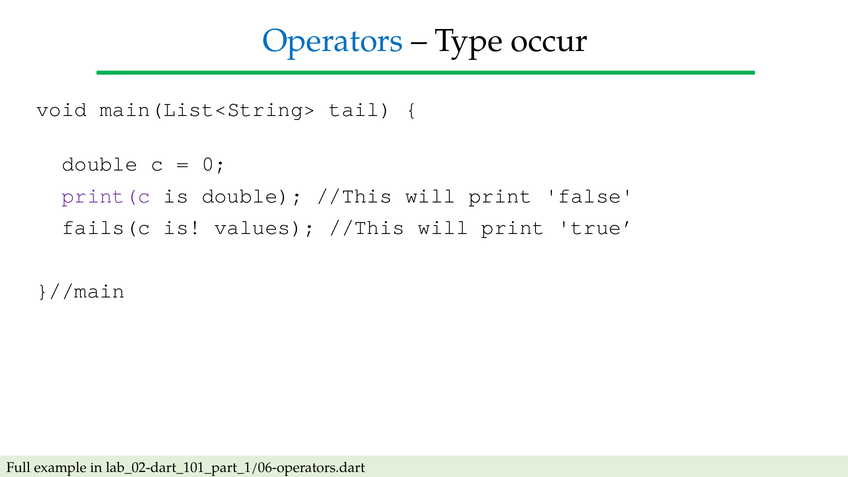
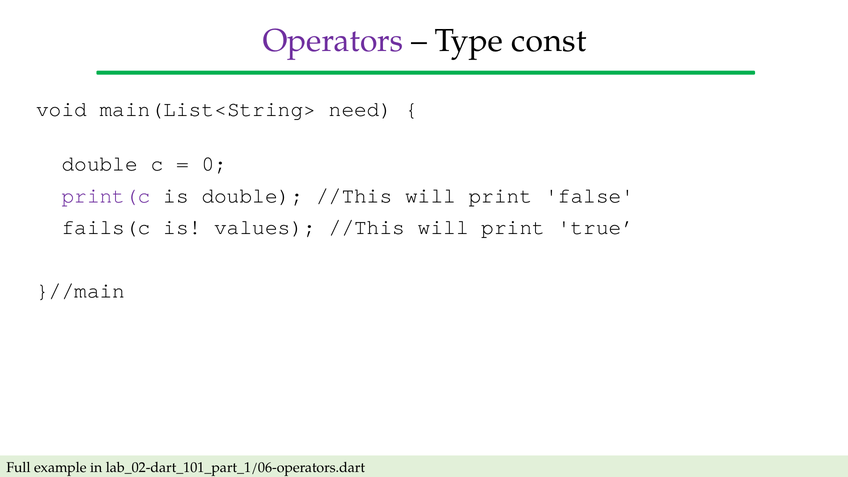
Operators colour: blue -> purple (333, 41)
occur: occur -> const (549, 41)
tail: tail -> need (361, 109)
